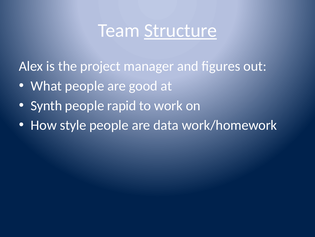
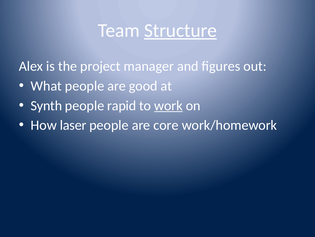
work underline: none -> present (168, 105)
style: style -> laser (73, 125)
data: data -> core (166, 125)
